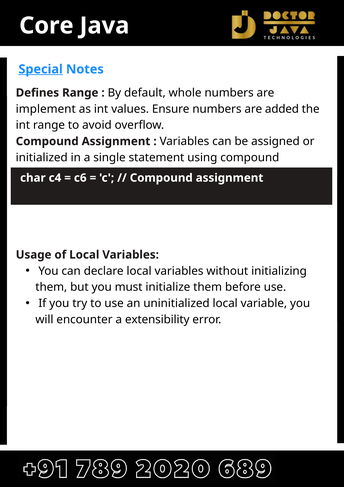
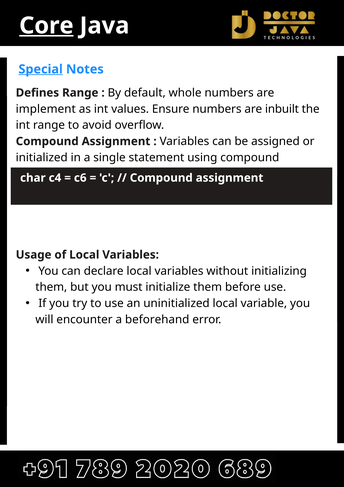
Core underline: none -> present (46, 26)
added: added -> inbuilt (282, 109)
extensibility: extensibility -> beforehand (157, 319)
